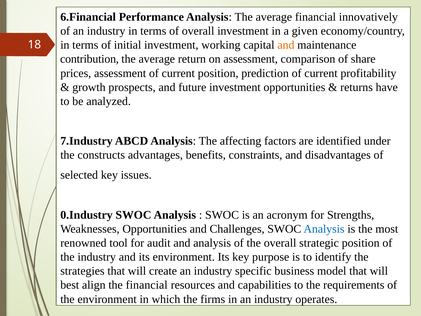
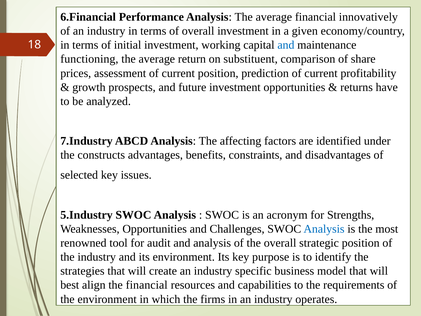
and colour: orange -> blue (286, 45)
contribution: contribution -> functioning (89, 59)
on assessment: assessment -> substituent (251, 59)
0.Industry: 0.Industry -> 5.Industry (87, 215)
